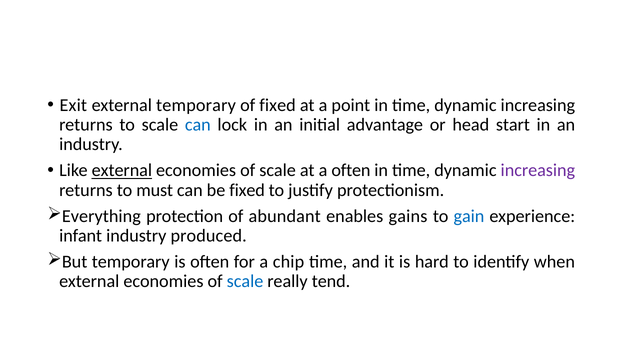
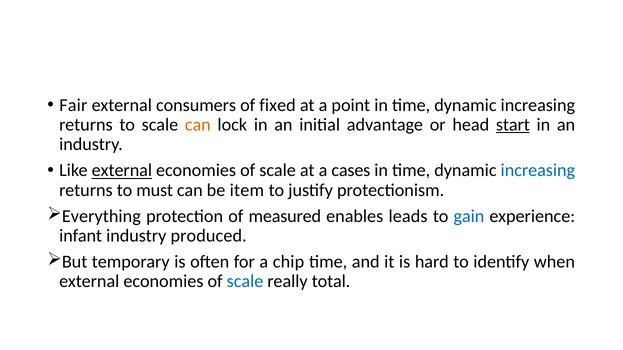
Exit: Exit -> Fair (73, 105)
external temporary: temporary -> consumers (196, 105)
can colour: blue -> orange (198, 125)
start underline: none -> present (513, 125)
a often: often -> cases (351, 171)
increasing colour: purple -> blue (538, 171)
be fixed: fixed -> item (247, 190)
abundant: abundant -> measured (285, 216)
gains: gains -> leads (408, 216)
tend: tend -> total (331, 282)
